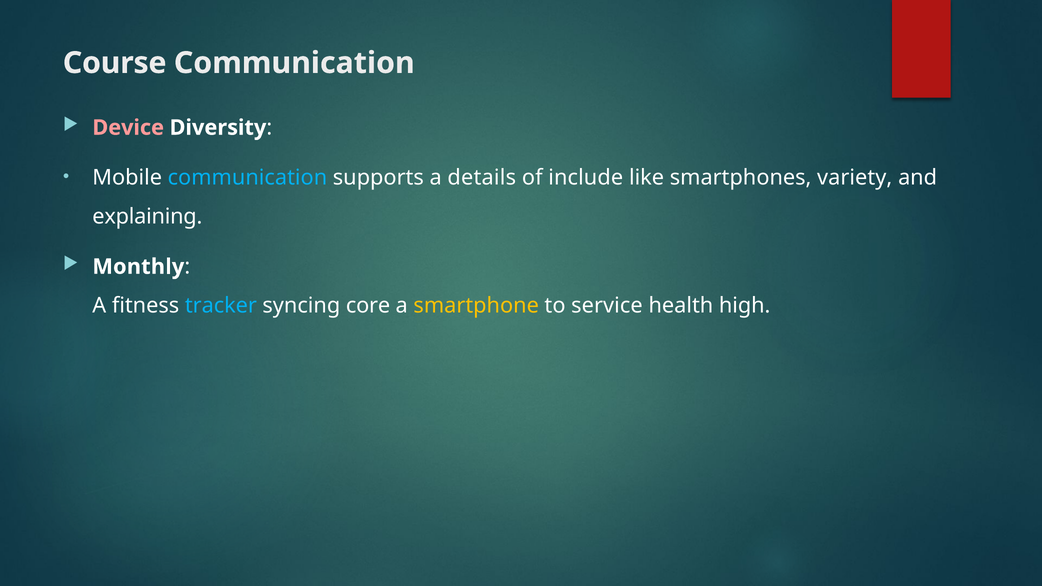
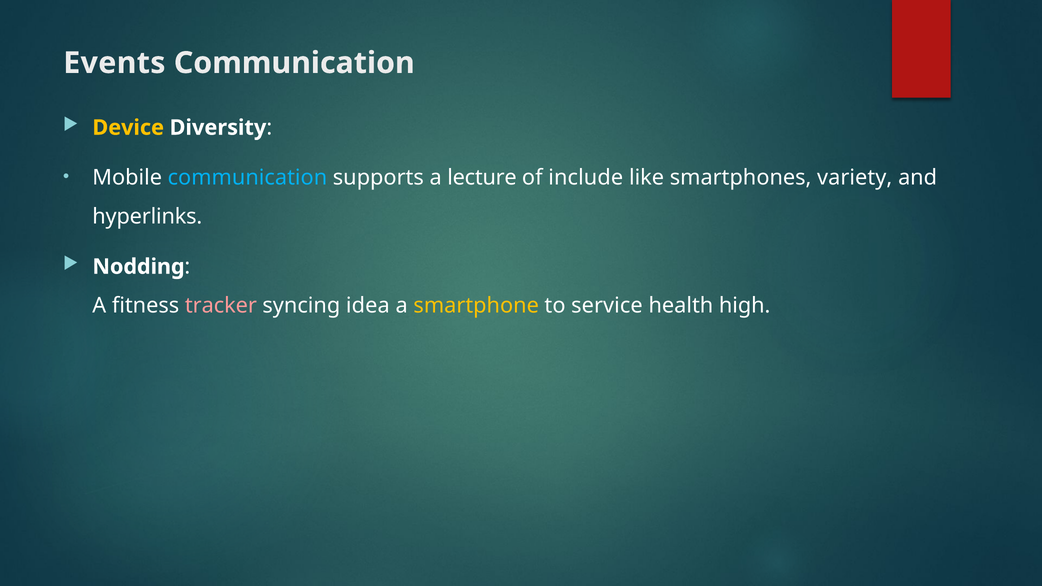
Course: Course -> Events (114, 63)
Device colour: pink -> yellow (128, 128)
details: details -> lecture (482, 178)
explaining: explaining -> hyperlinks (147, 217)
Monthly: Monthly -> Nodding (138, 267)
tracker colour: light blue -> pink (221, 306)
core: core -> idea (368, 306)
